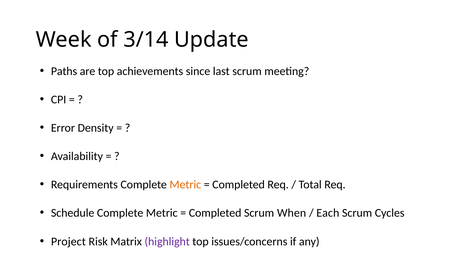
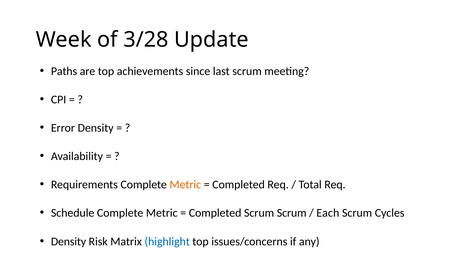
3/14: 3/14 -> 3/28 (146, 40)
Scrum When: When -> Scrum (292, 213)
Project: Project -> Density (69, 241)
highlight colour: purple -> blue (167, 241)
